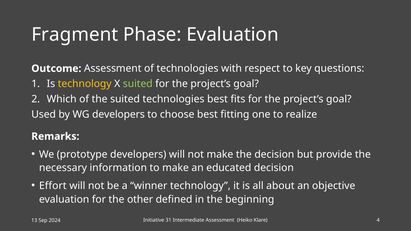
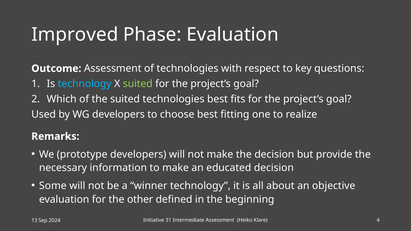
Fragment: Fragment -> Improved (75, 35)
technology colour: yellow -> light blue (85, 84)
Effort: Effort -> Some (53, 186)
